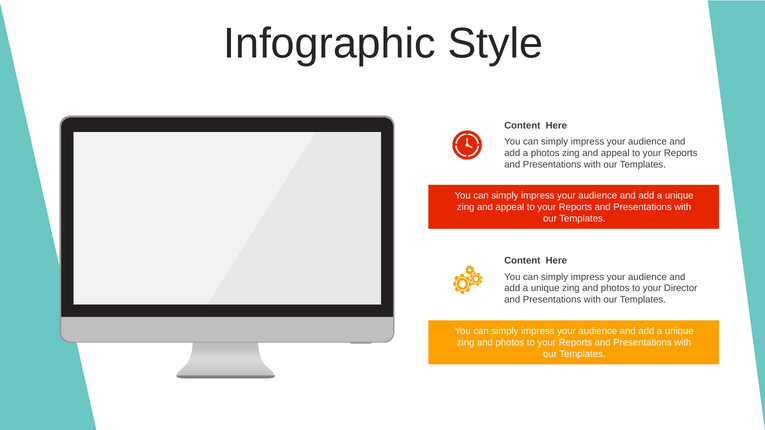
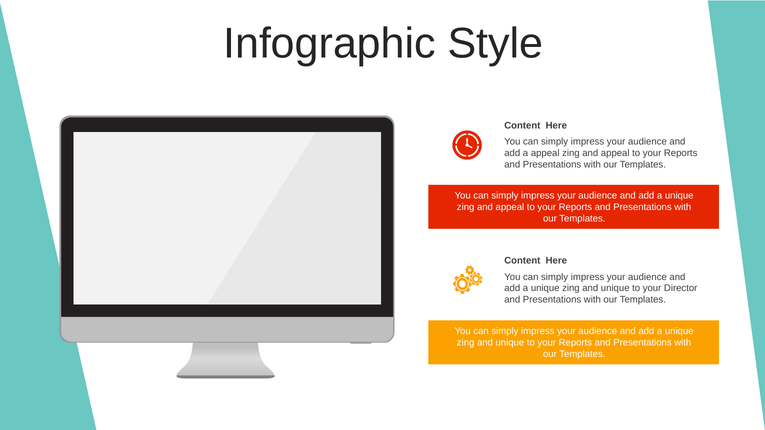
a photos: photos -> appeal (545, 153)
photos: photos -> unique (615, 289)
photos: photos -> unique (510, 343)
